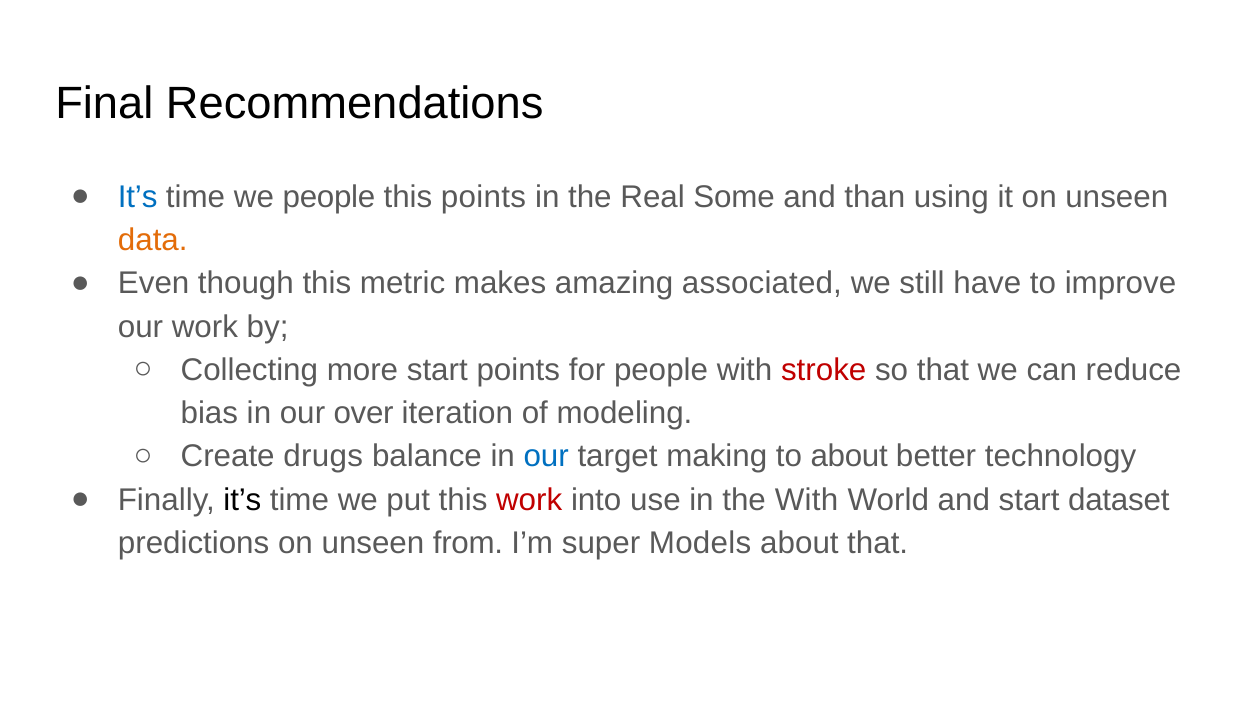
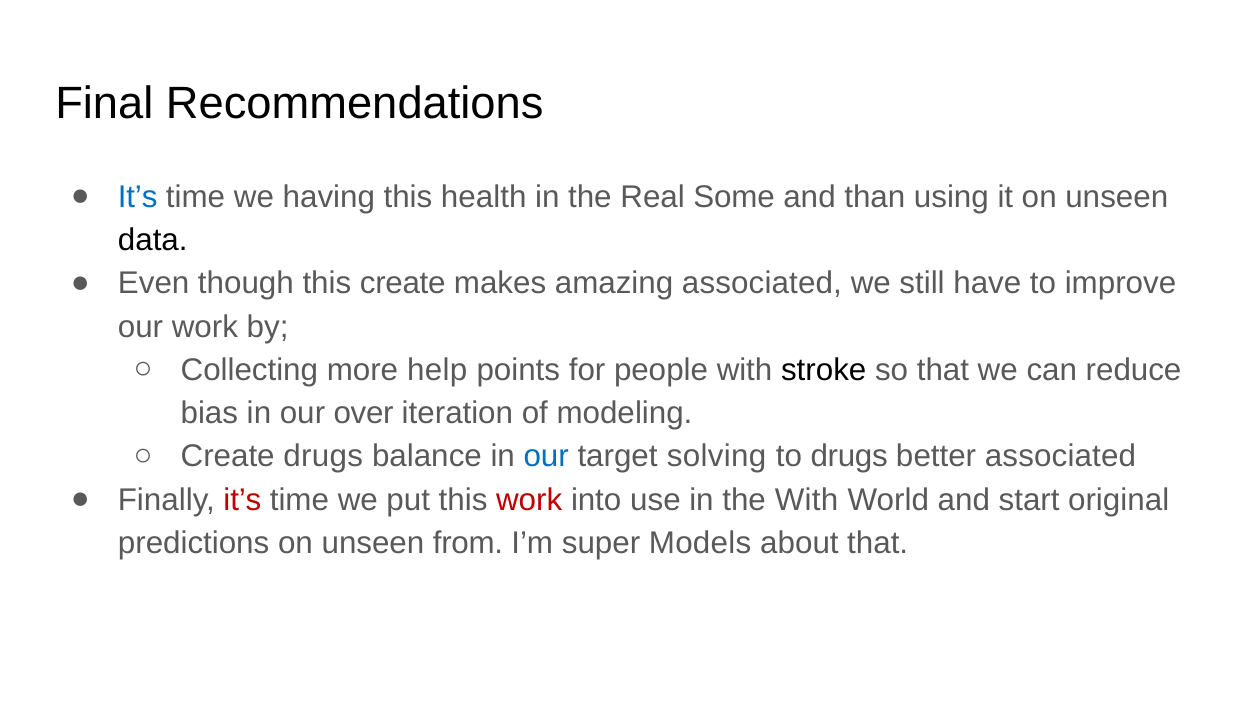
we people: people -> having (329, 197)
this points: points -> health (484, 197)
data colour: orange -> black (153, 240)
this metric: metric -> create (403, 284)
more start: start -> help (437, 370)
stroke colour: red -> black (824, 370)
making: making -> solving (717, 457)
to about: about -> drugs (849, 457)
better technology: technology -> associated (1060, 457)
it’s colour: black -> red (242, 500)
dataset: dataset -> original (1119, 500)
